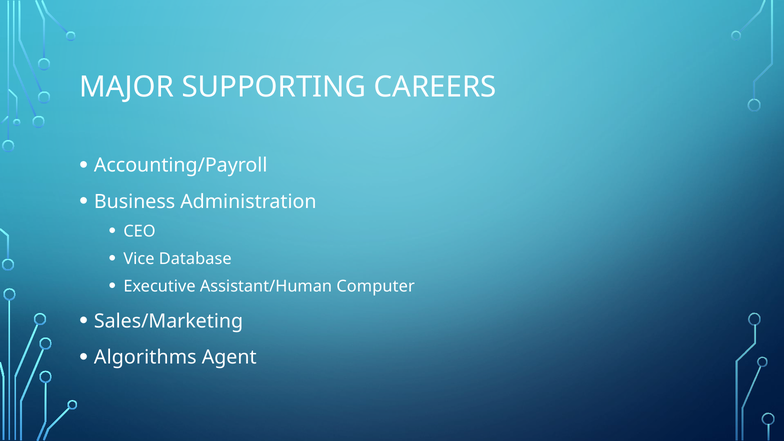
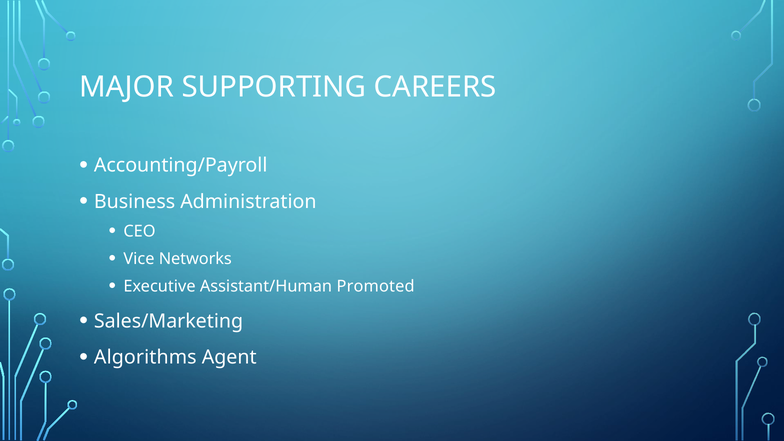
Database: Database -> Networks (195, 259)
Computer: Computer -> Promoted (376, 286)
